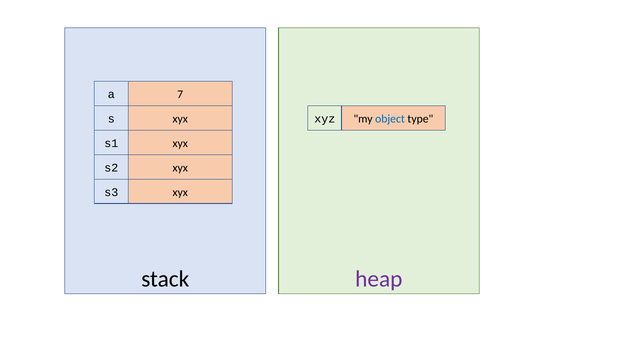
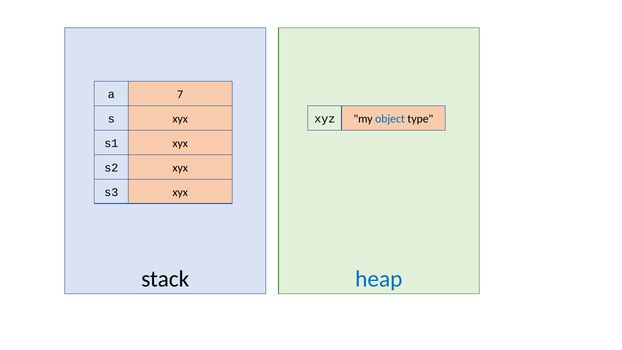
heap colour: purple -> blue (379, 279)
